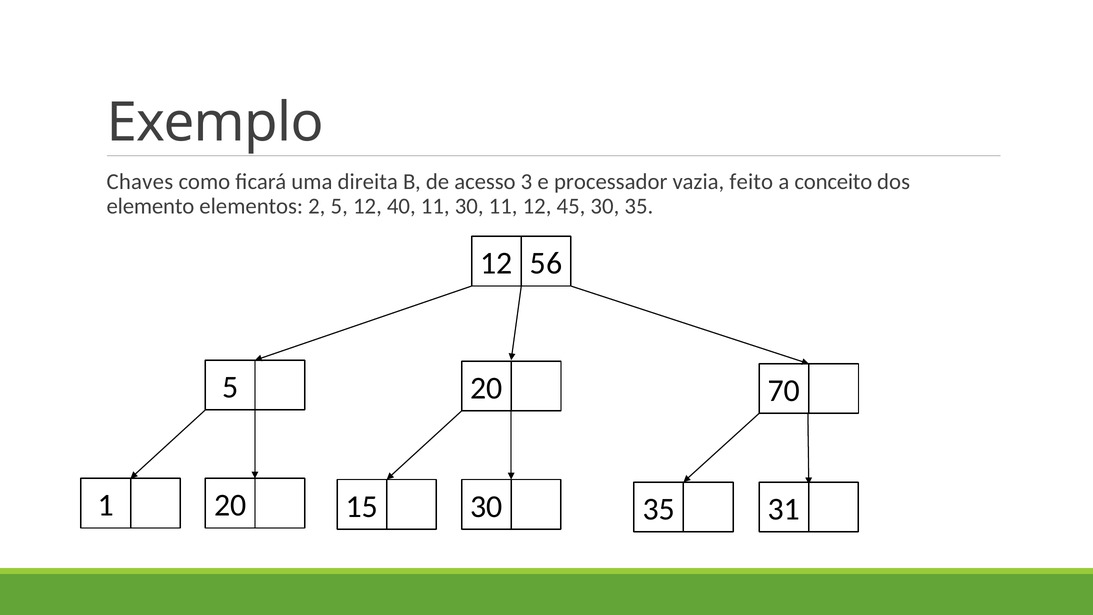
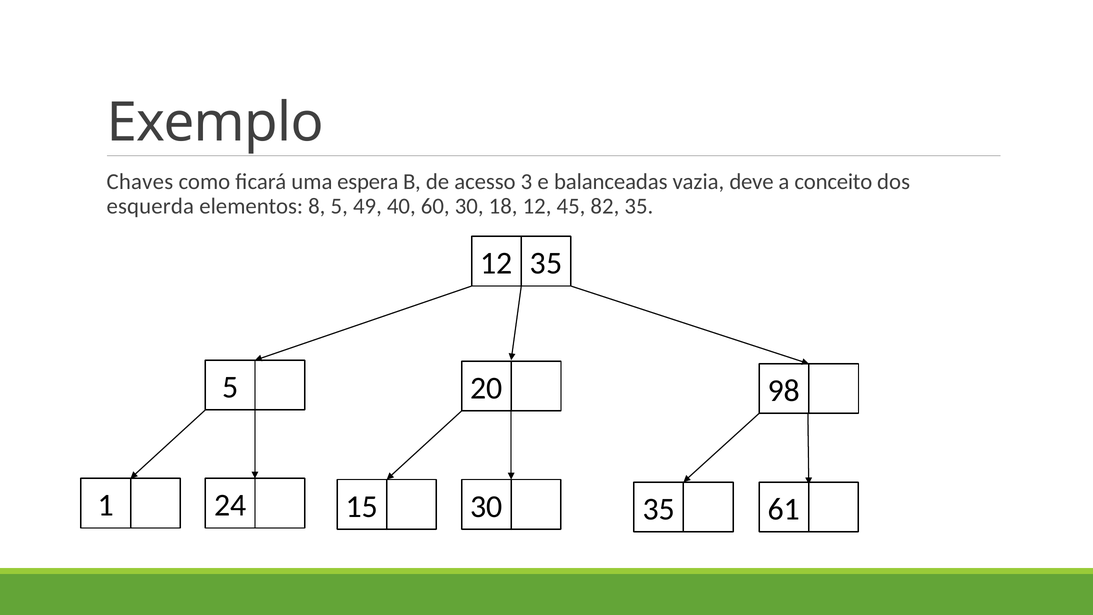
direita: direita -> espera (368, 182)
processador: processador -> balanceadas (611, 182)
feito: feito -> deve (751, 182)
elemento: elemento -> esquerda (150, 206)
2: 2 -> 8 (317, 206)
5 12: 12 -> 49 (367, 206)
40 11: 11 -> 60 (435, 206)
30 11: 11 -> 18 (503, 206)
45 30: 30 -> 82 (605, 206)
12 56: 56 -> 35 (546, 263)
70: 70 -> 98 (784, 391)
1 20: 20 -> 24 (230, 505)
31: 31 -> 61 (784, 509)
